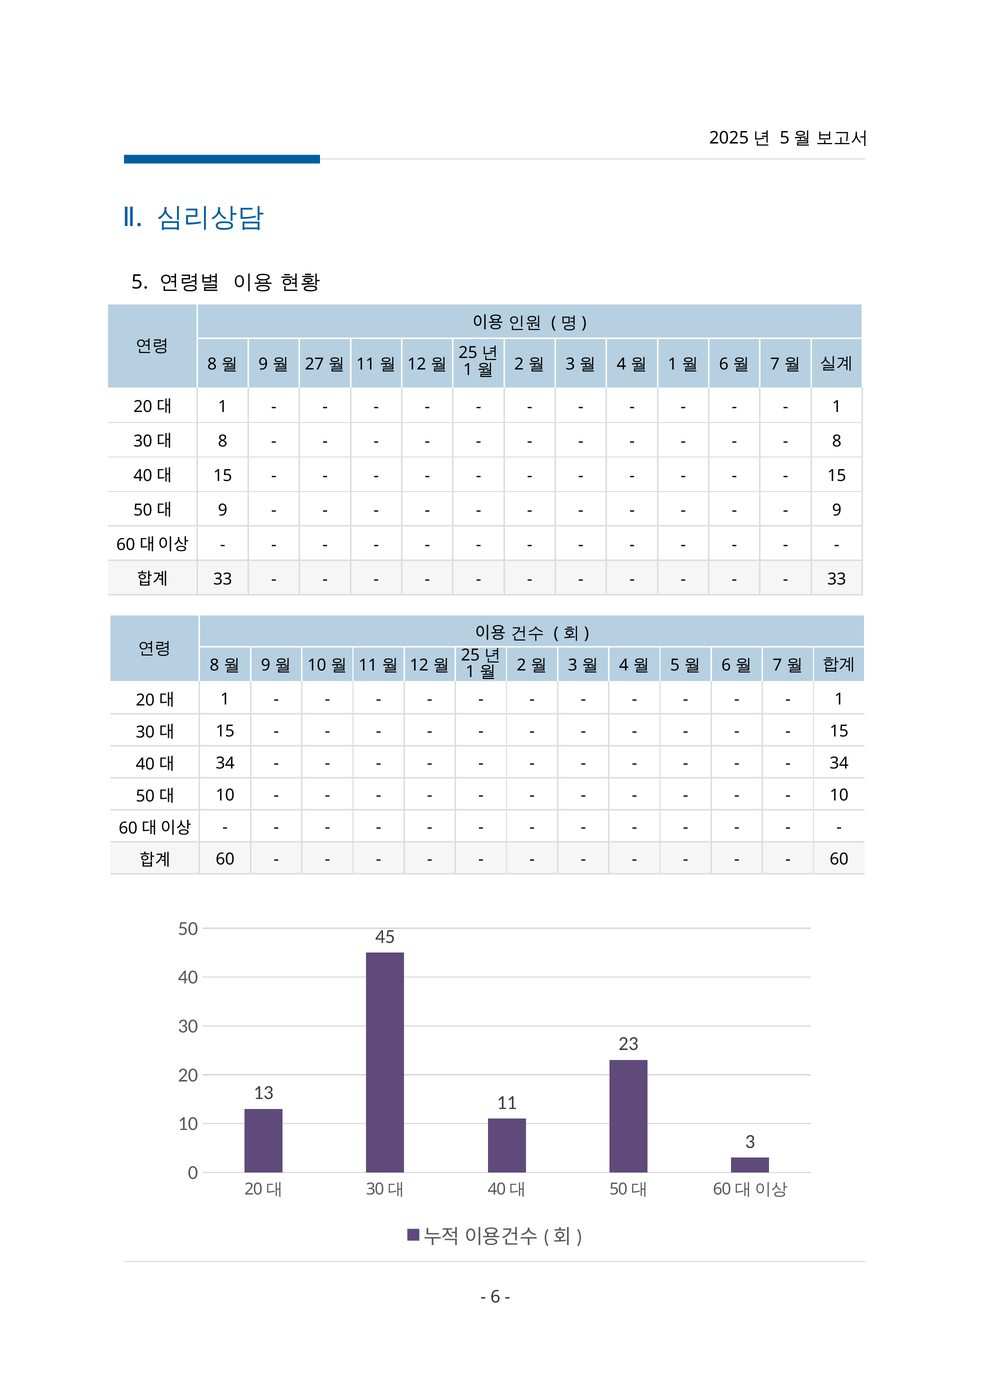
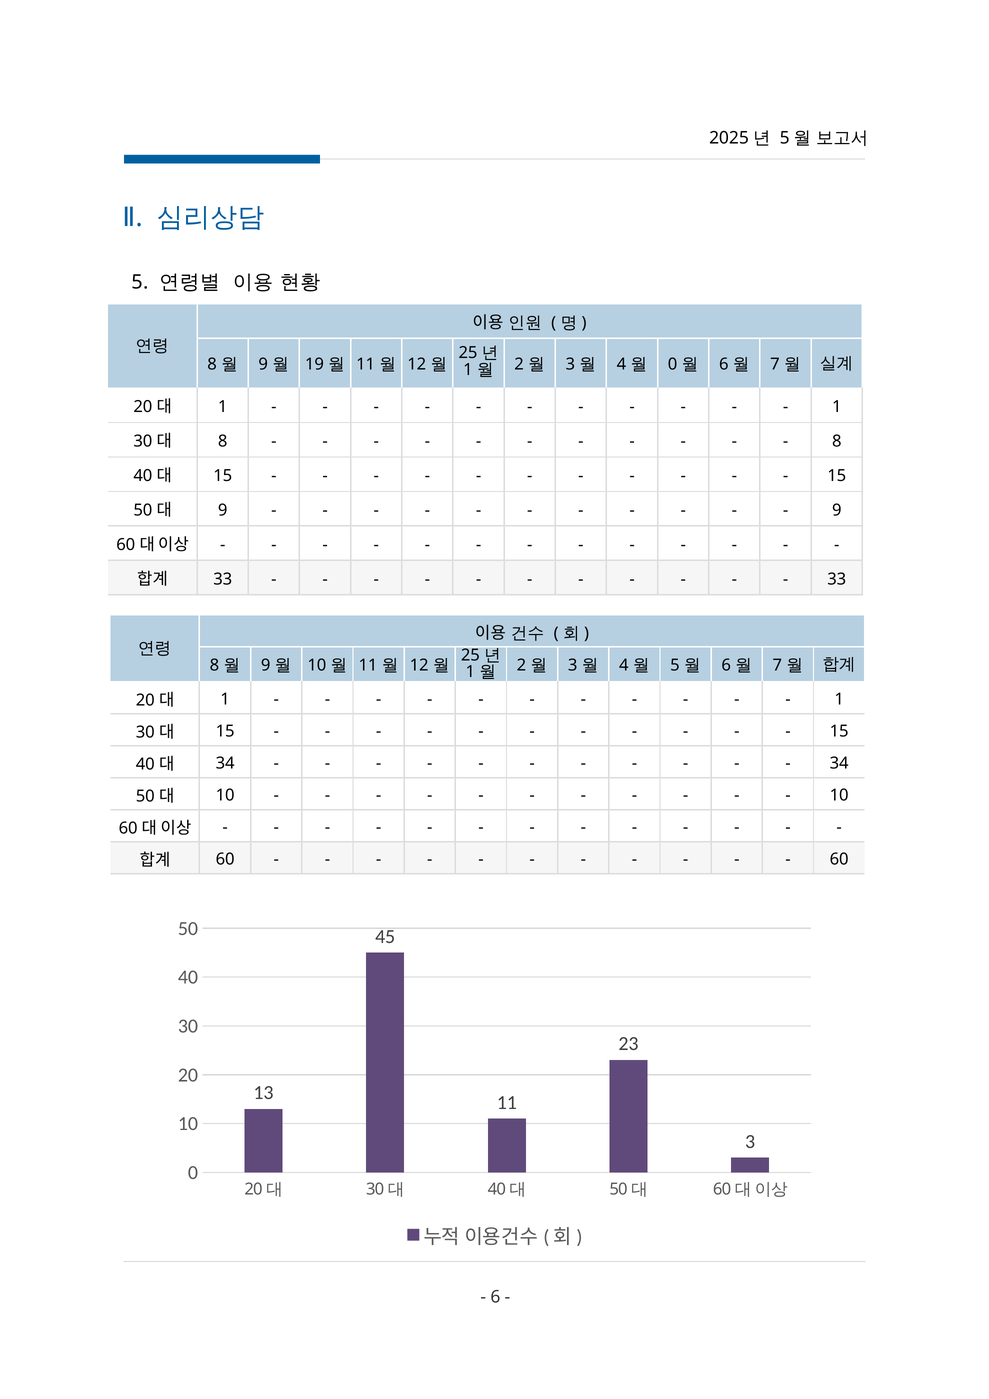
27: 27 -> 19 (314, 364)
1: 1 -> 0 (673, 364)
